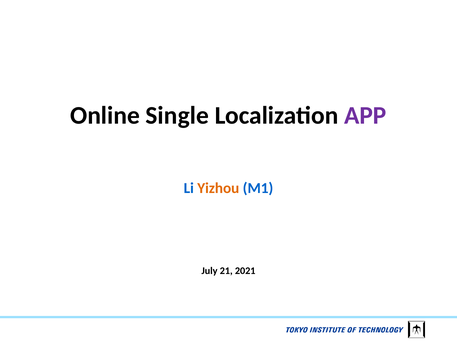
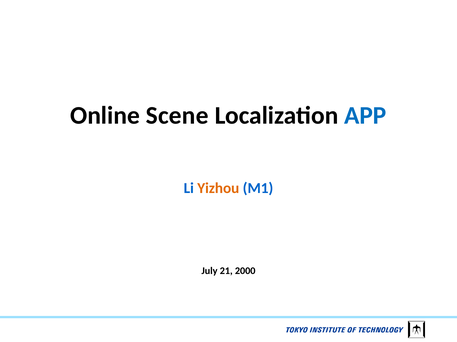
Single: Single -> Scene (177, 116)
APP colour: purple -> blue (365, 116)
2021: 2021 -> 2000 (245, 271)
